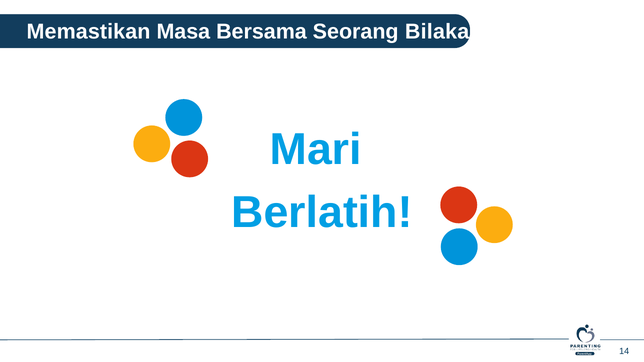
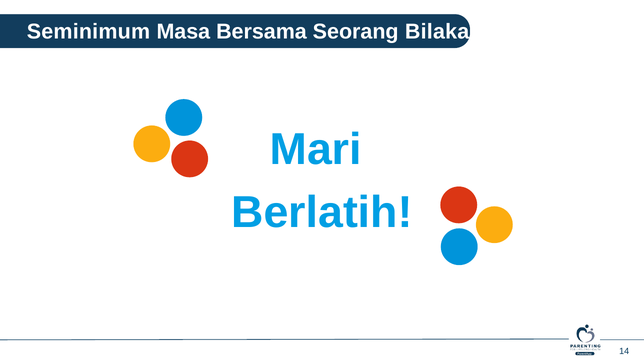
Memastikan: Memastikan -> Seminimum (88, 32)
